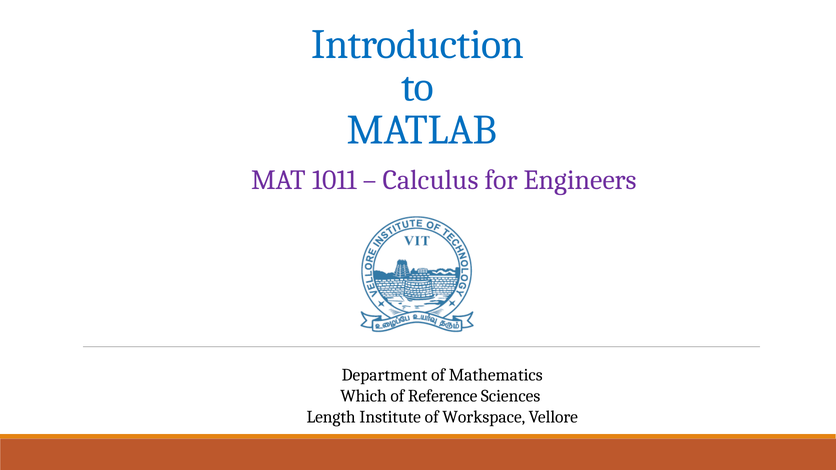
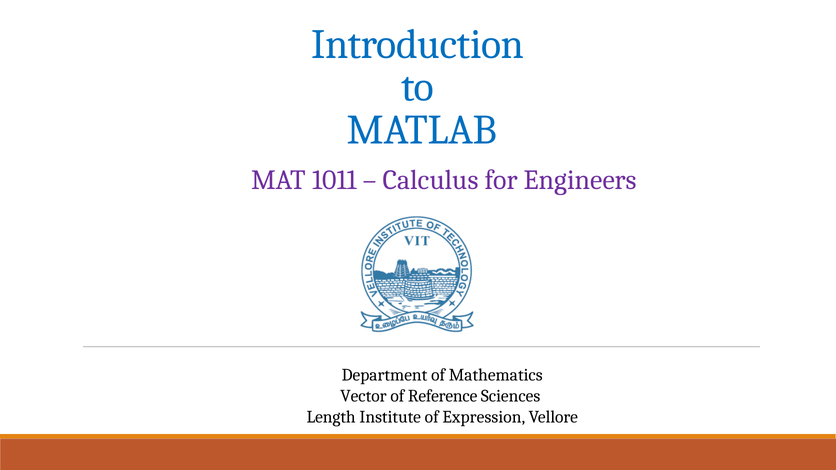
Which: Which -> Vector (363, 396)
Workspace: Workspace -> Expression (484, 417)
